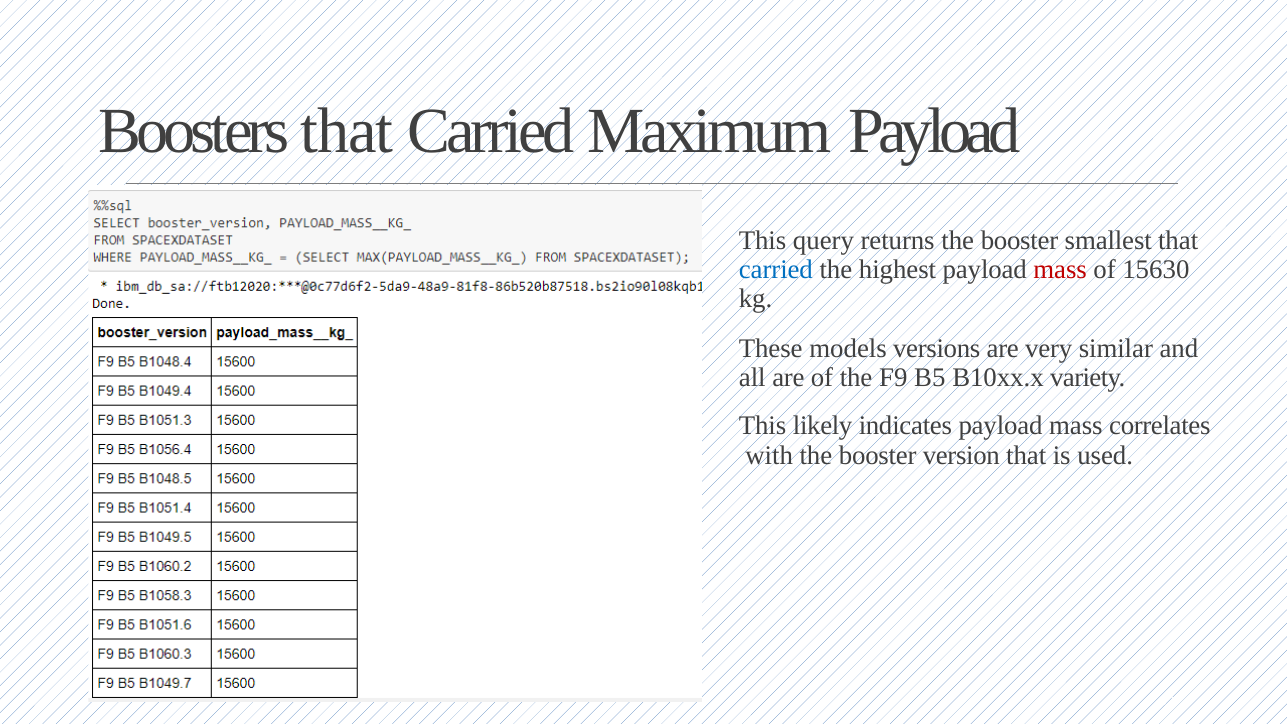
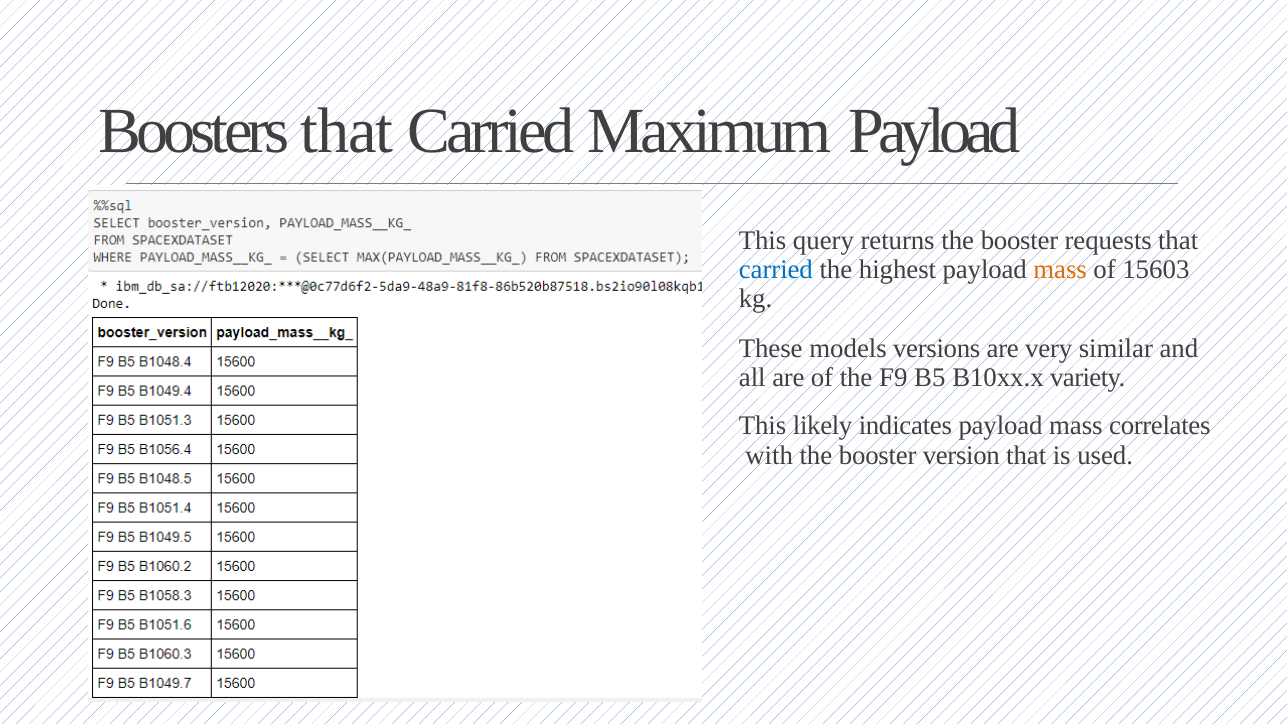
smallest: smallest -> requests (1108, 241)
mass colour: red -> orange (1060, 270)
15630: 15630 -> 15603 (1156, 270)
